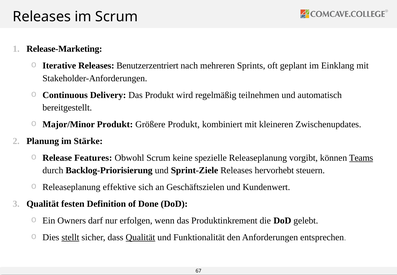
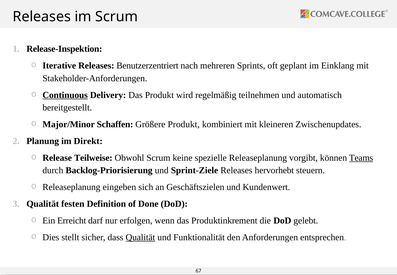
Release-Marketing: Release-Marketing -> Release-Inspektion (64, 49)
Continuous underline: none -> present (65, 95)
Major/Minor Produkt: Produkt -> Schaffen (115, 124)
Stärke: Stärke -> Direkt (88, 141)
Features: Features -> Teilweise (93, 158)
effektive: effektive -> eingeben (119, 187)
Owners: Owners -> Erreicht (72, 220)
stellt underline: present -> none (70, 237)
